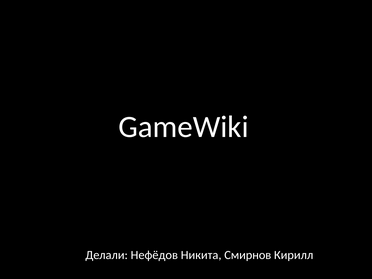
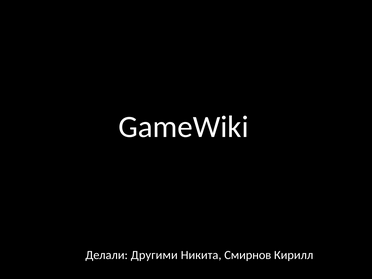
Нефёдов: Нефёдов -> Другими (154, 255)
